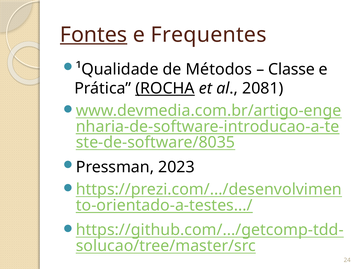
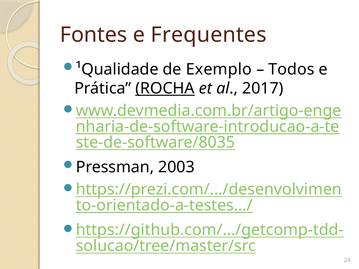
Fontes underline: present -> none (94, 35)
Métodos: Métodos -> Exemplo (219, 69)
Classe: Classe -> Todos (291, 69)
2081: 2081 -> 2017 (263, 88)
2023: 2023 -> 2003 (176, 167)
